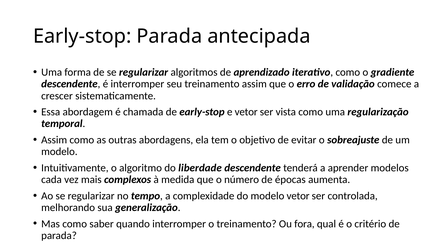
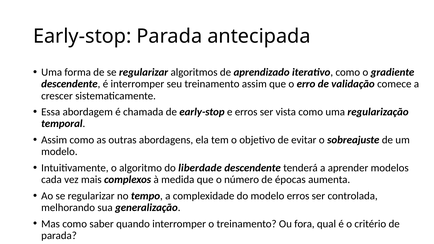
e vetor: vetor -> erros (246, 112)
modelo vetor: vetor -> erros (298, 196)
